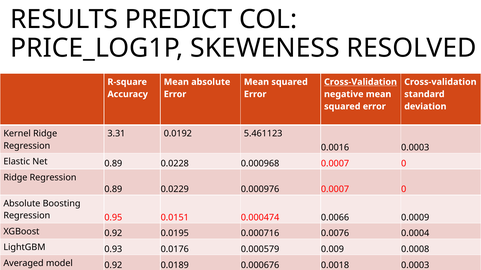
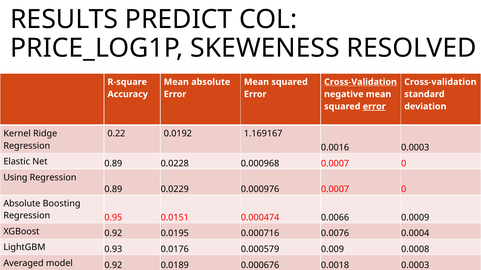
error underline: none -> present (374, 107)
3.31: 3.31 -> 0.22 (116, 134)
5.461123: 5.461123 -> 1.169167 (263, 134)
Ridge: Ridge -> Using (15, 178)
